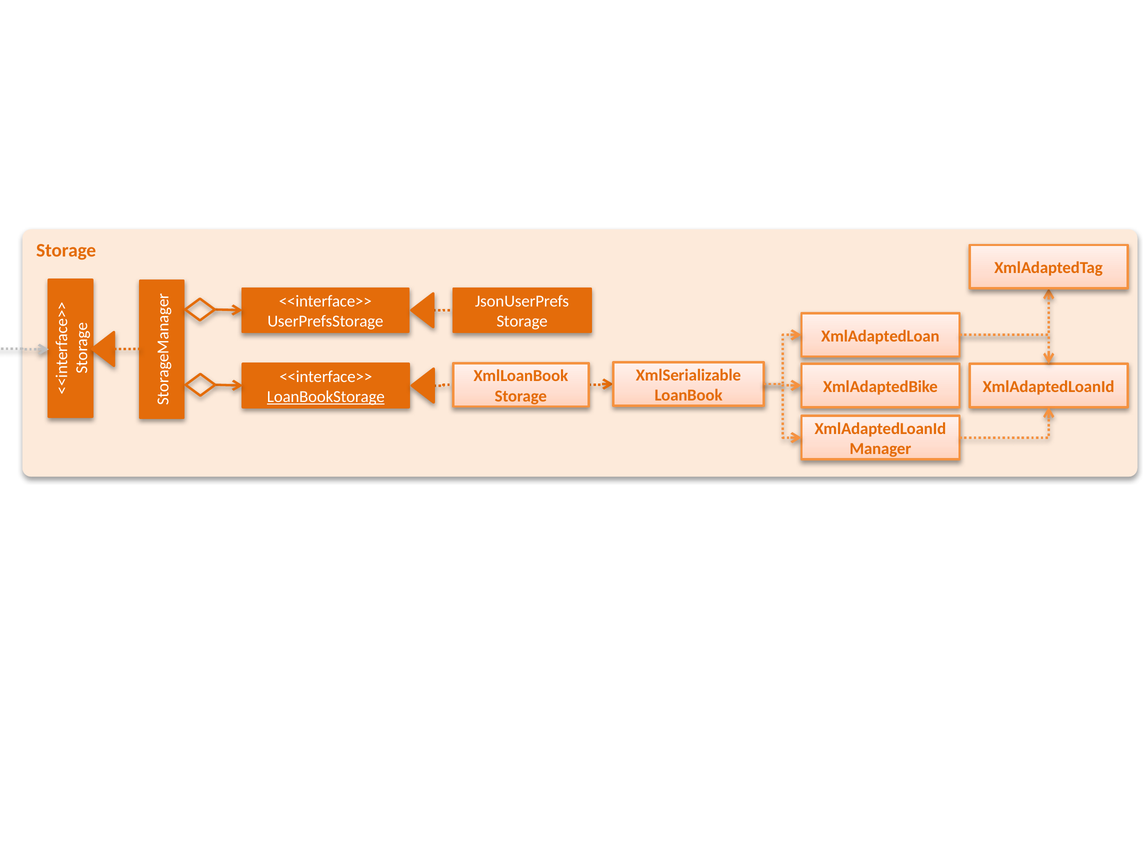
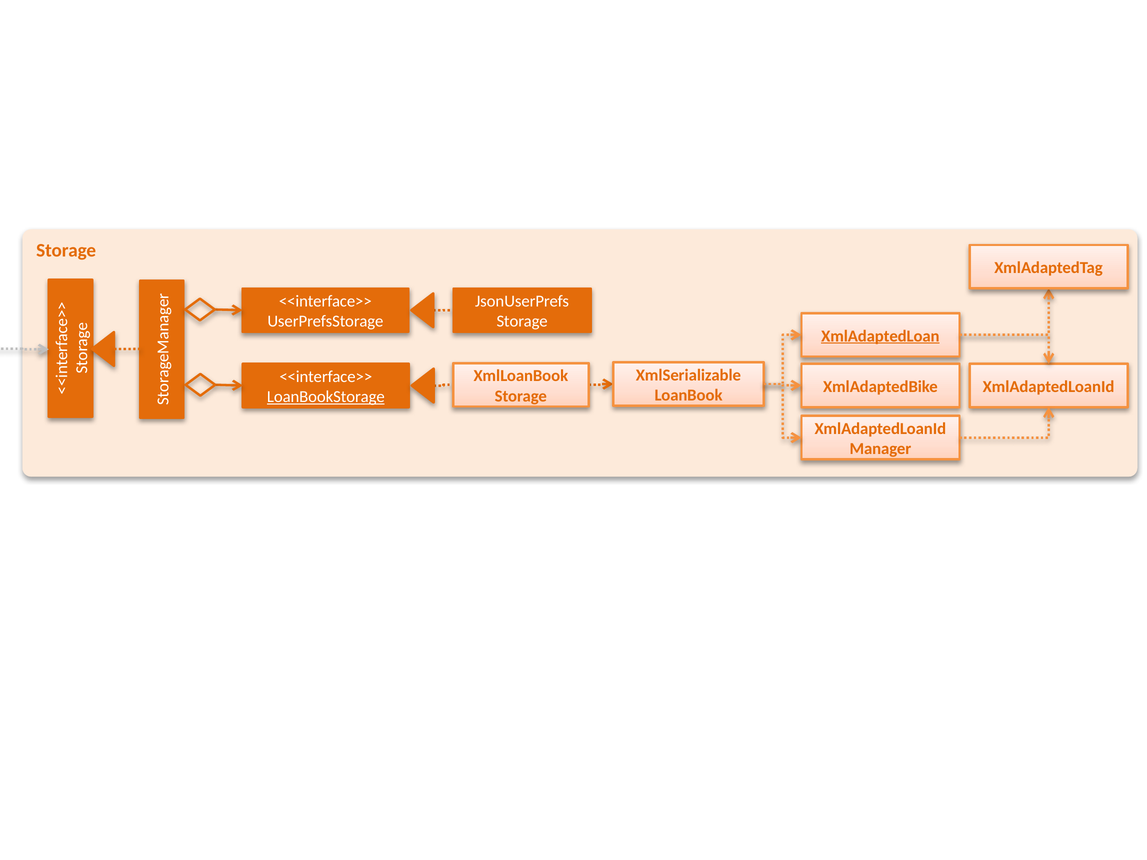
XmlAdaptedLoan underline: none -> present (880, 336)
